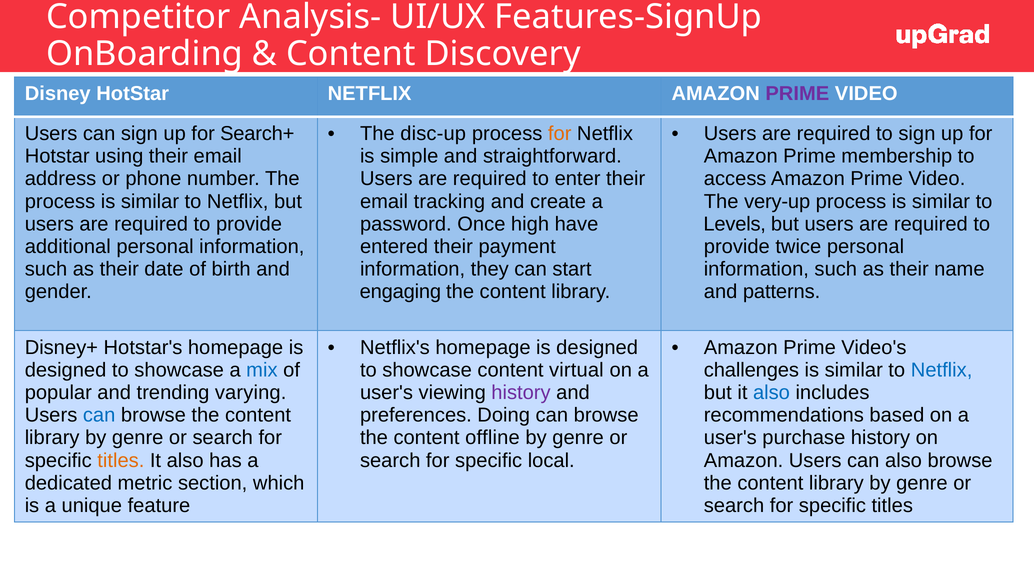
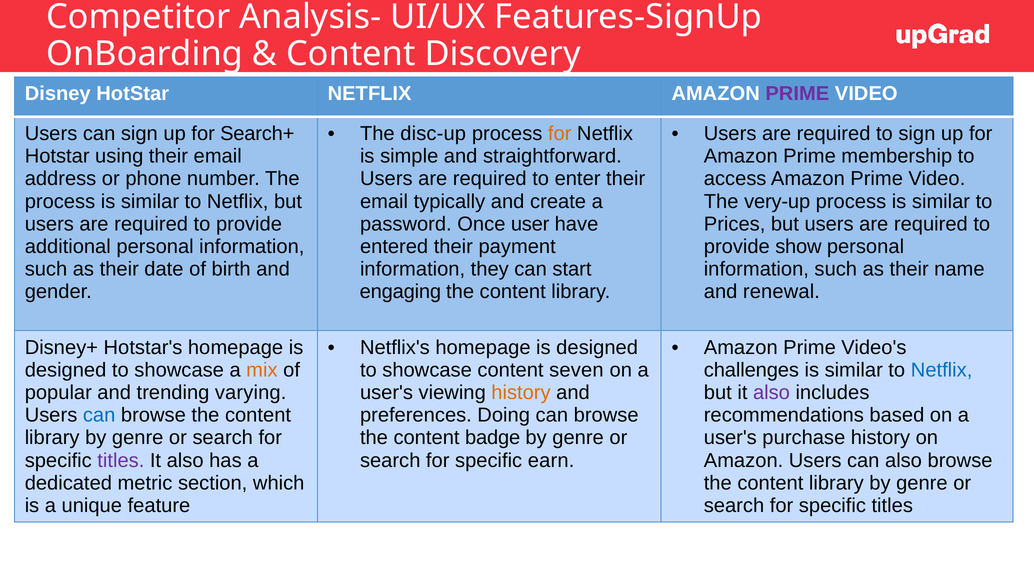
tracking: tracking -> typically (449, 201)
high: high -> user (530, 224)
Levels: Levels -> Prices (735, 224)
twice: twice -> show (798, 246)
patterns: patterns -> renewal (781, 292)
mix colour: blue -> orange (262, 370)
virtual: virtual -> seven (576, 370)
history colour: purple -> orange (521, 392)
also colour: blue -> purple (771, 392)
offline: offline -> badge (493, 438)
titles colour: orange -> purple (121, 460)
local: local -> earn (551, 460)
